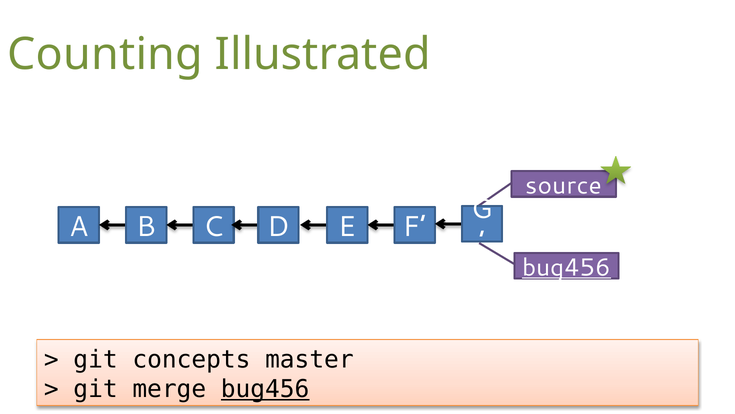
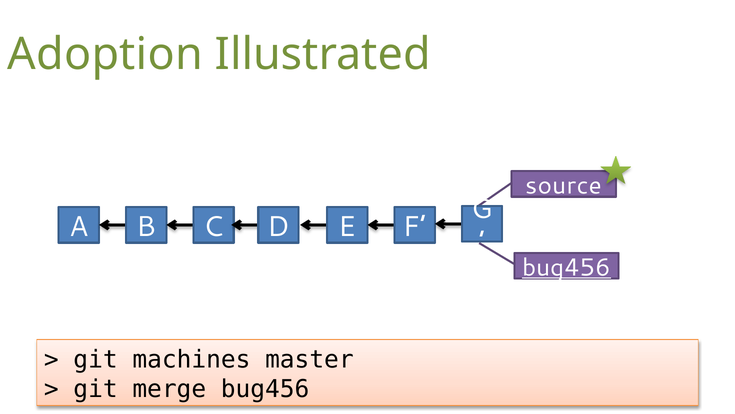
Counting: Counting -> Adoption (105, 54)
concepts: concepts -> machines (191, 359)
bug456 underline: present -> none (265, 389)
